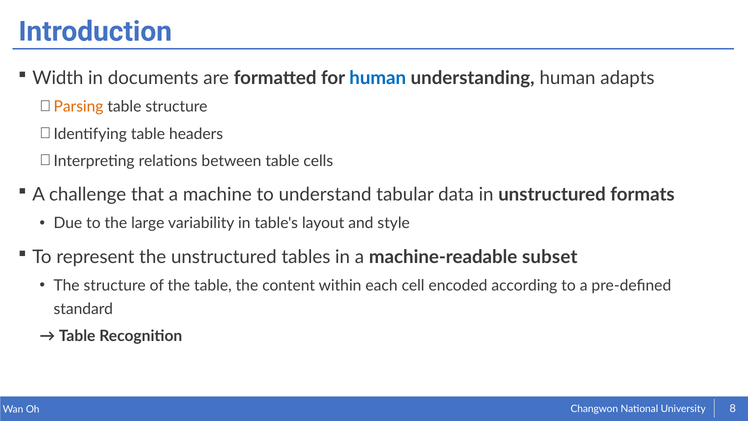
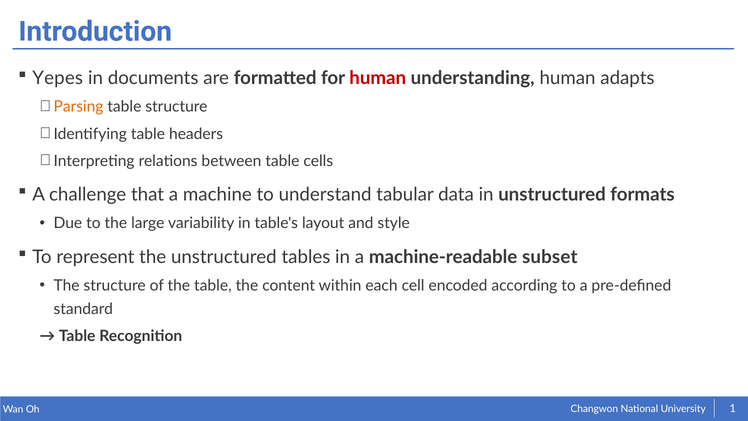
Width: Width -> Yepes (58, 78)
human colour: blue -> red (378, 78)
8: 8 -> 1 (733, 409)
